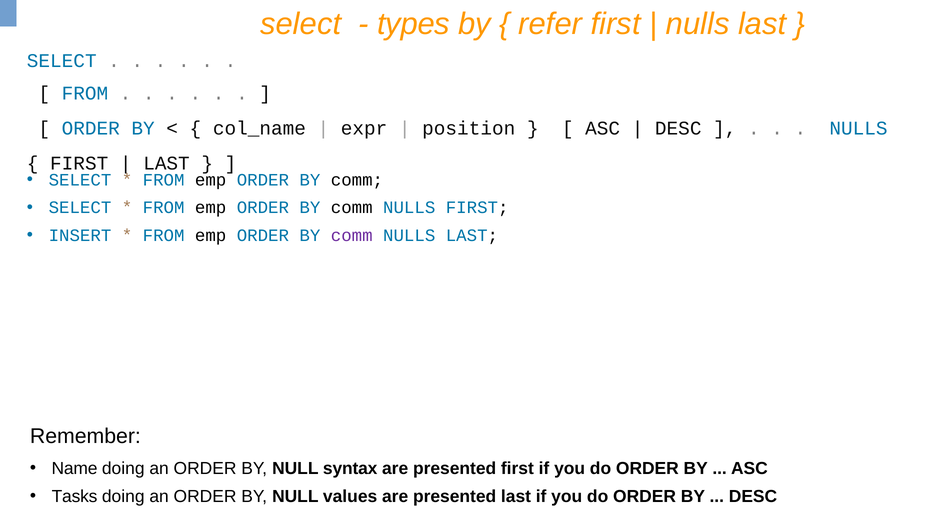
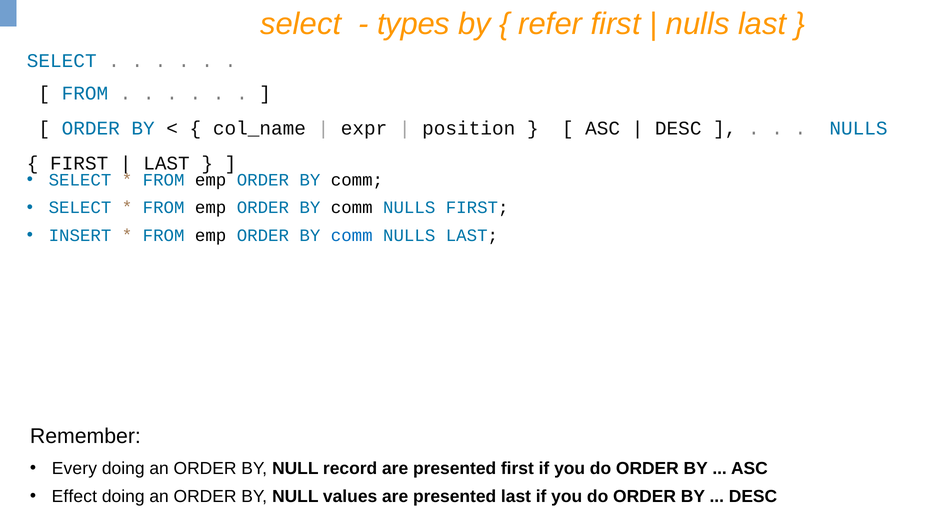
comm colour: purple -> blue (352, 235)
Name: Name -> Every (74, 468)
syntax: syntax -> record (350, 468)
Tasks: Tasks -> Effect (74, 496)
